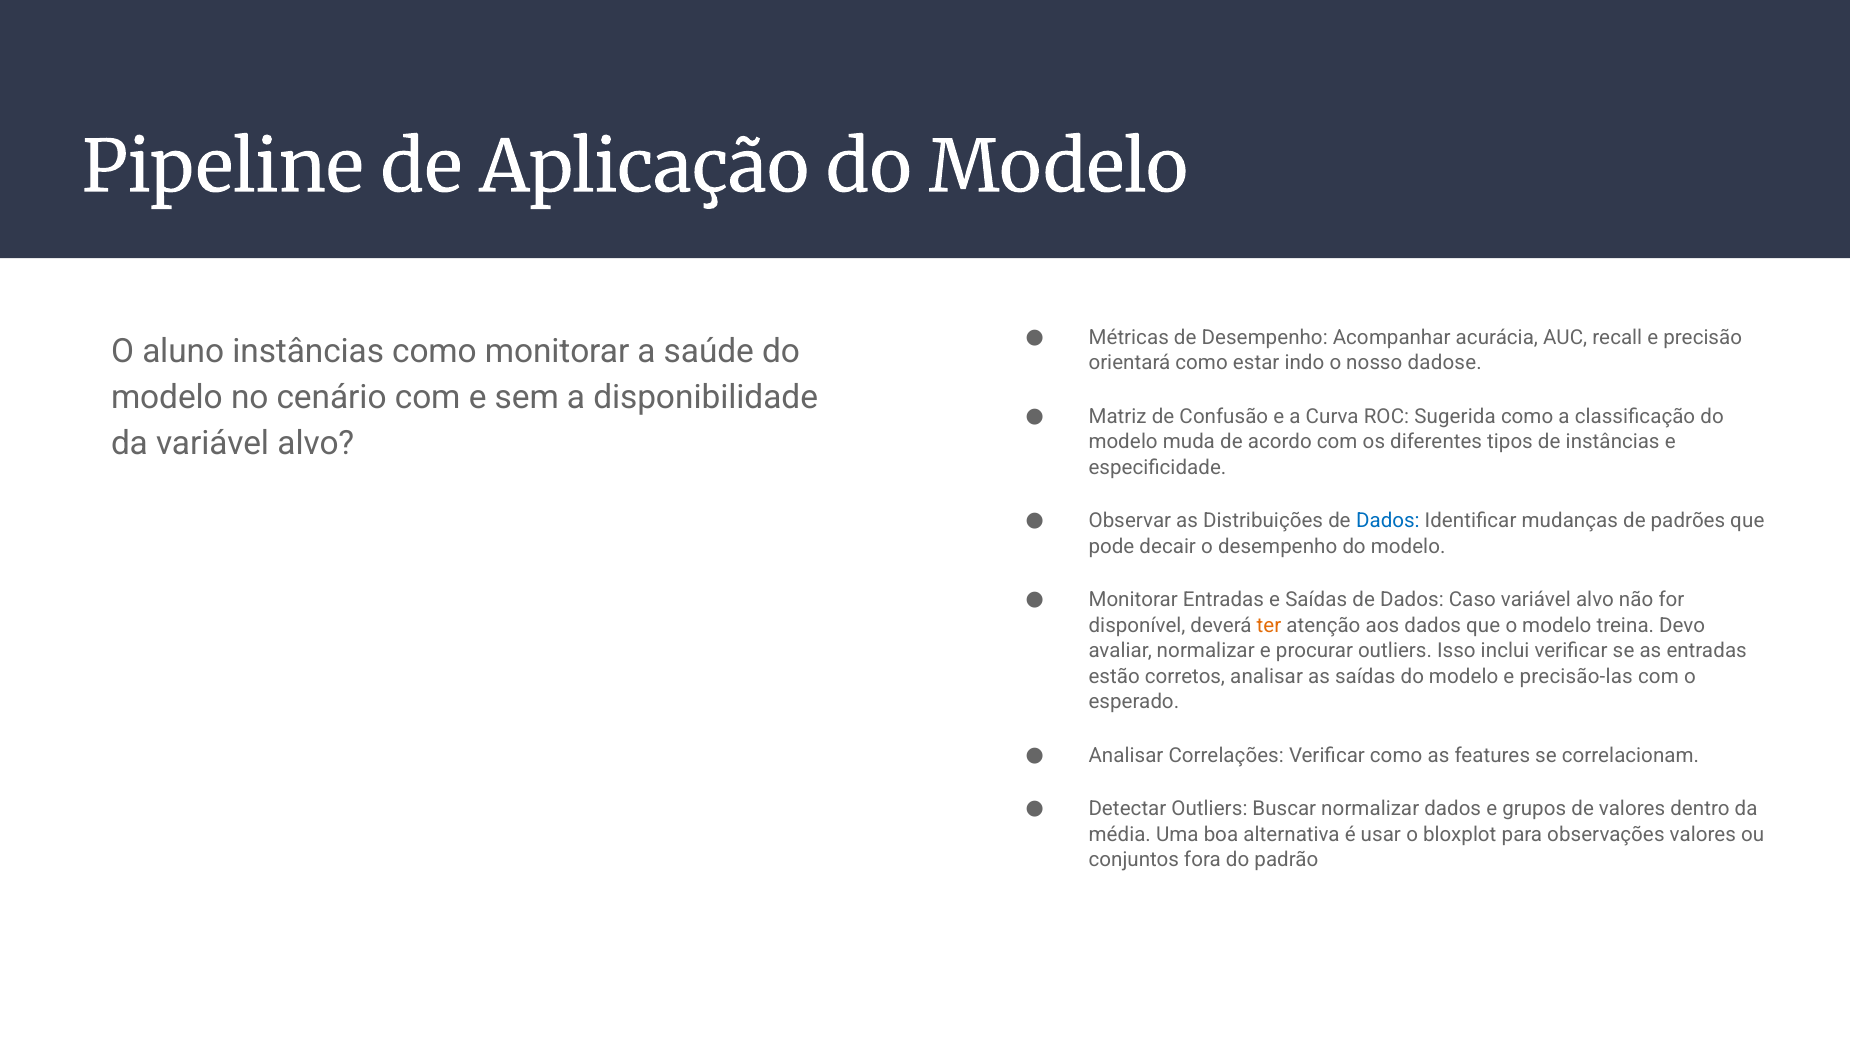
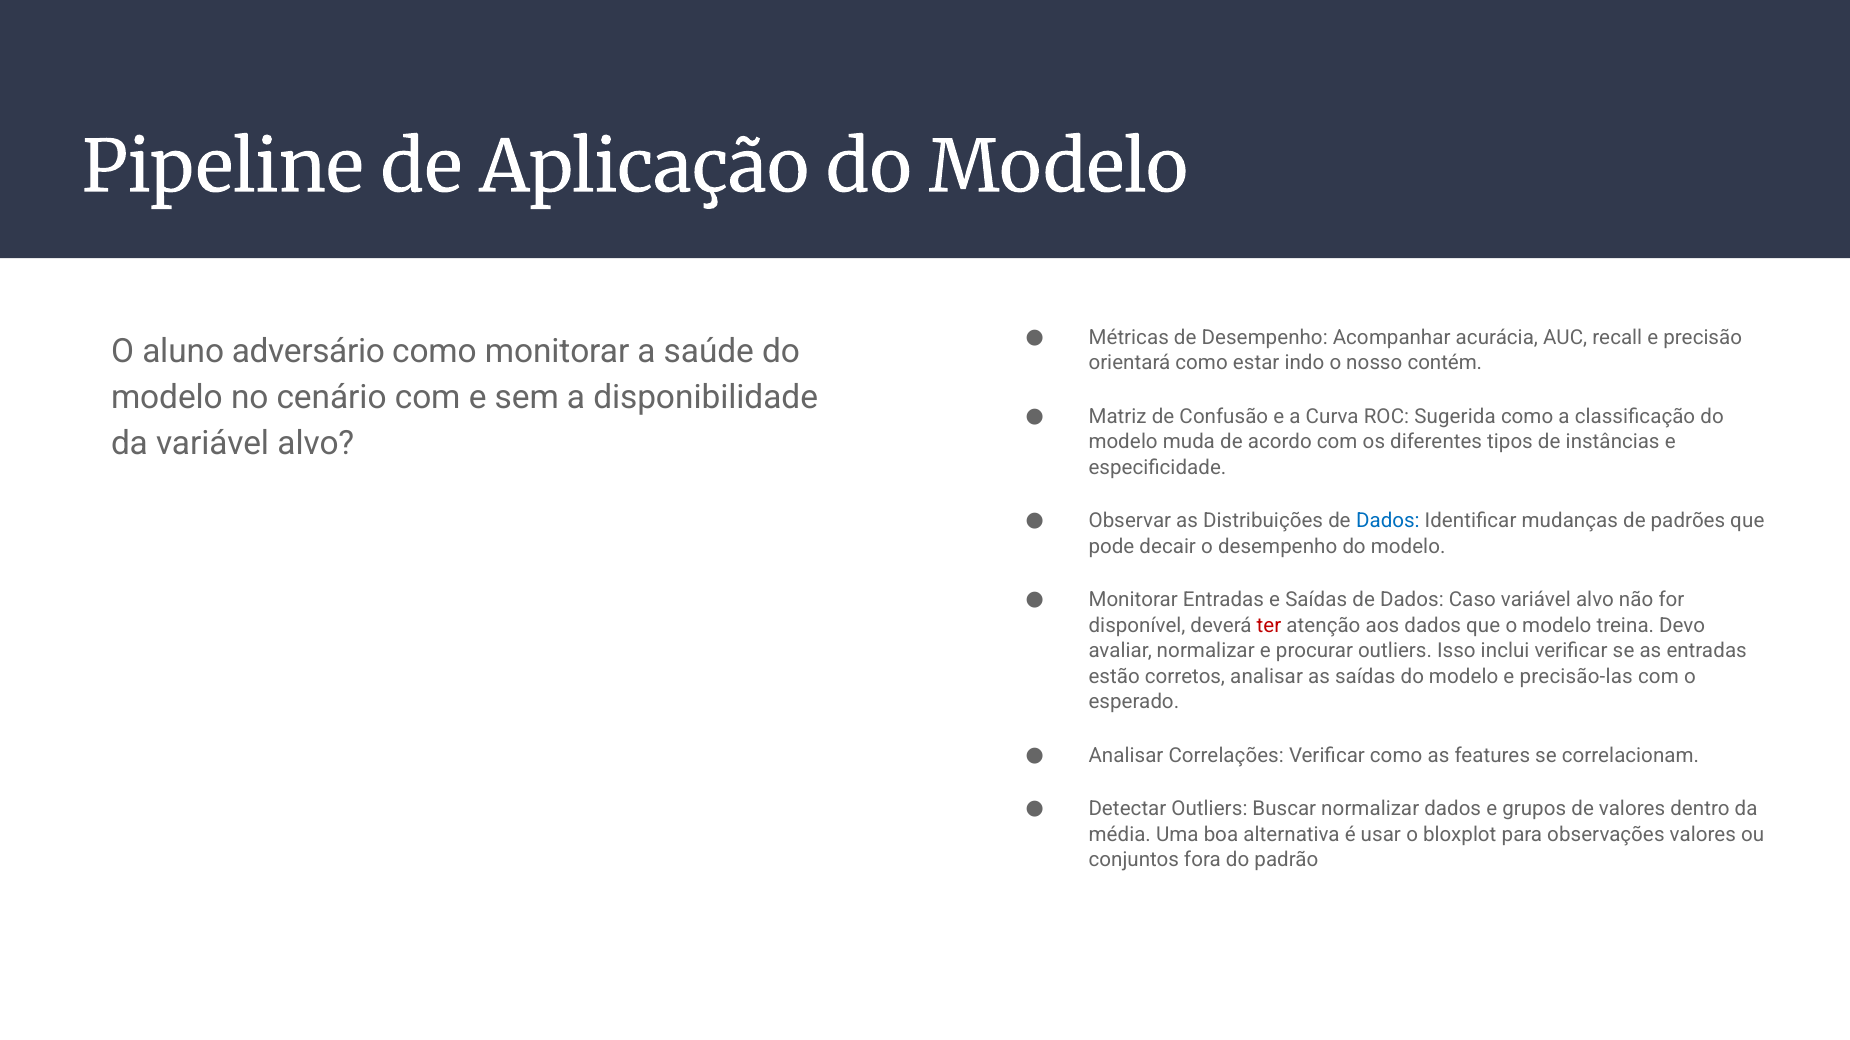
aluno instâncias: instâncias -> adversário (308, 352)
dadose: dadose -> contém (1445, 363)
ter colour: orange -> red (1269, 626)
